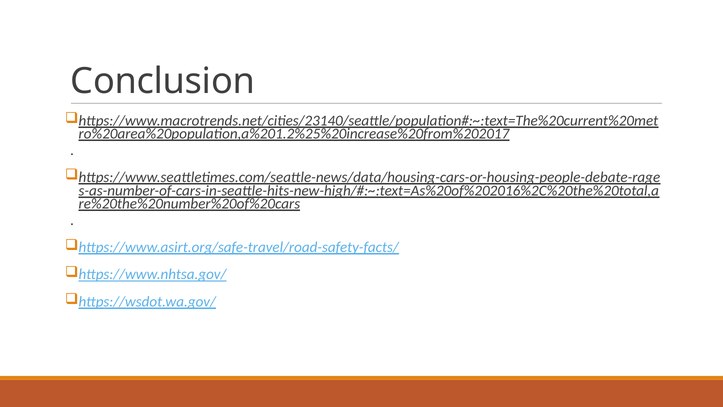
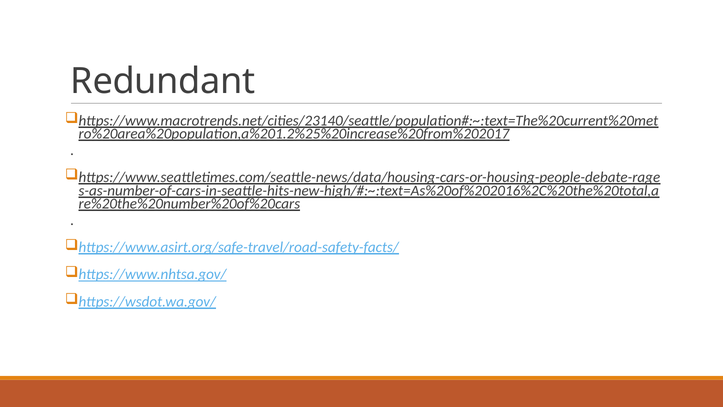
Conclusion: Conclusion -> Redundant (163, 81)
